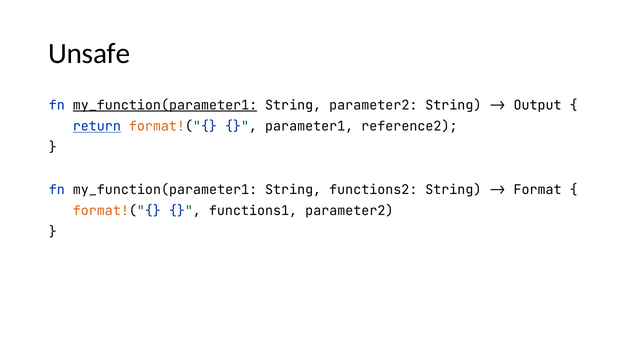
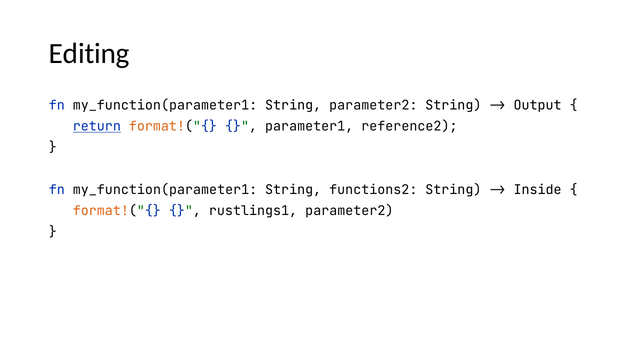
Unsafe: Unsafe -> Editing (89, 54)
my_function(parameter1 underline: present -> none (165, 105)
Format: Format -> Inside (538, 190)
functions1: functions1 -> rustlings1 (253, 211)
